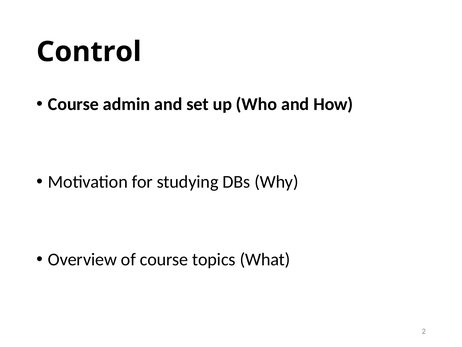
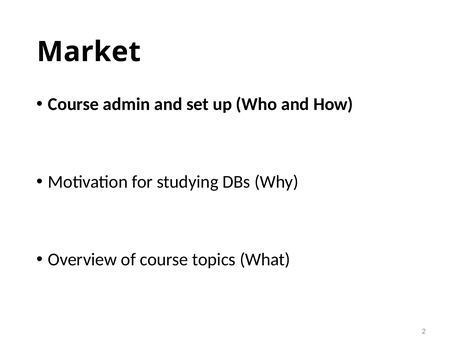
Control: Control -> Market (89, 52)
